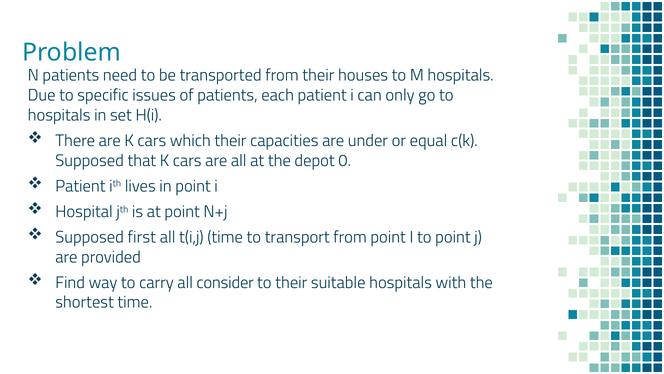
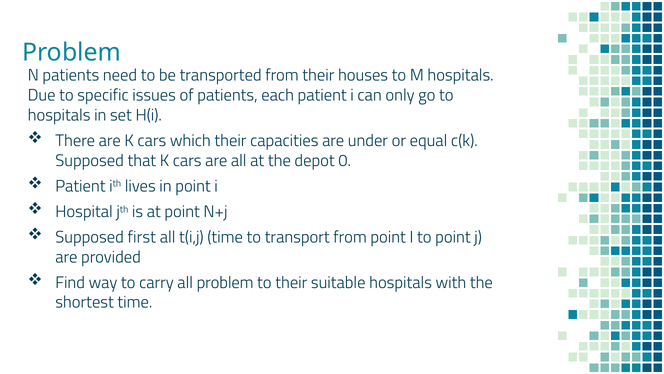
all consider: consider -> problem (225, 282)
